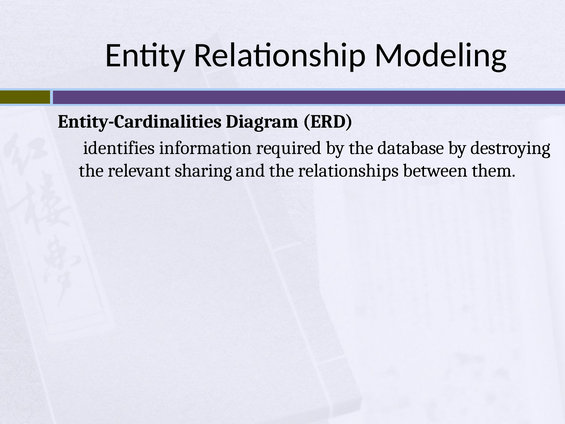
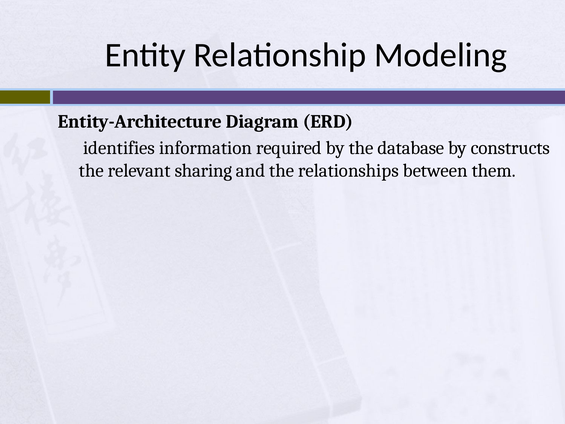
Entity-Cardinalities: Entity-Cardinalities -> Entity-Architecture (140, 121)
destroying: destroying -> constructs (510, 148)
